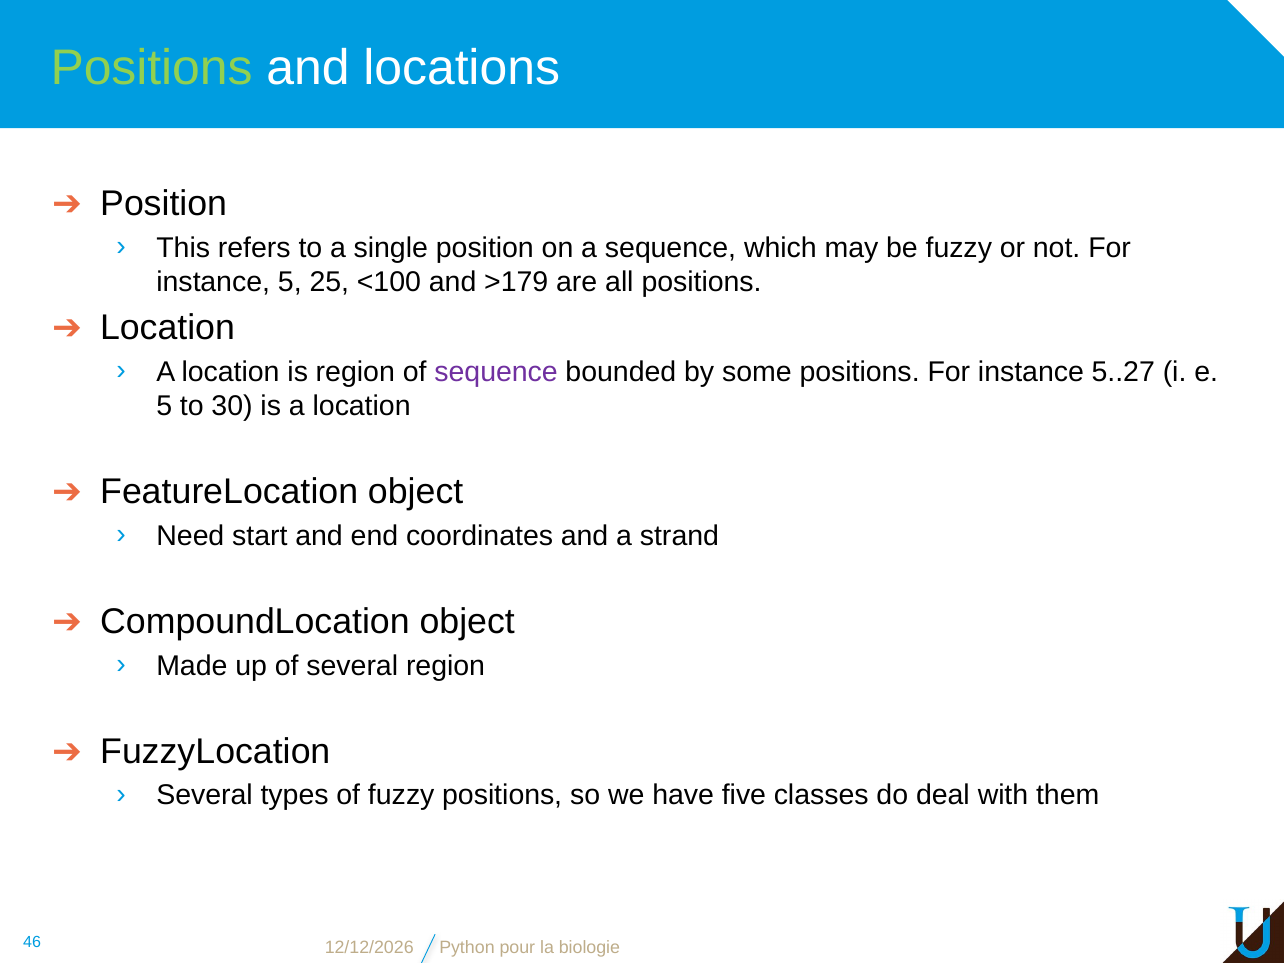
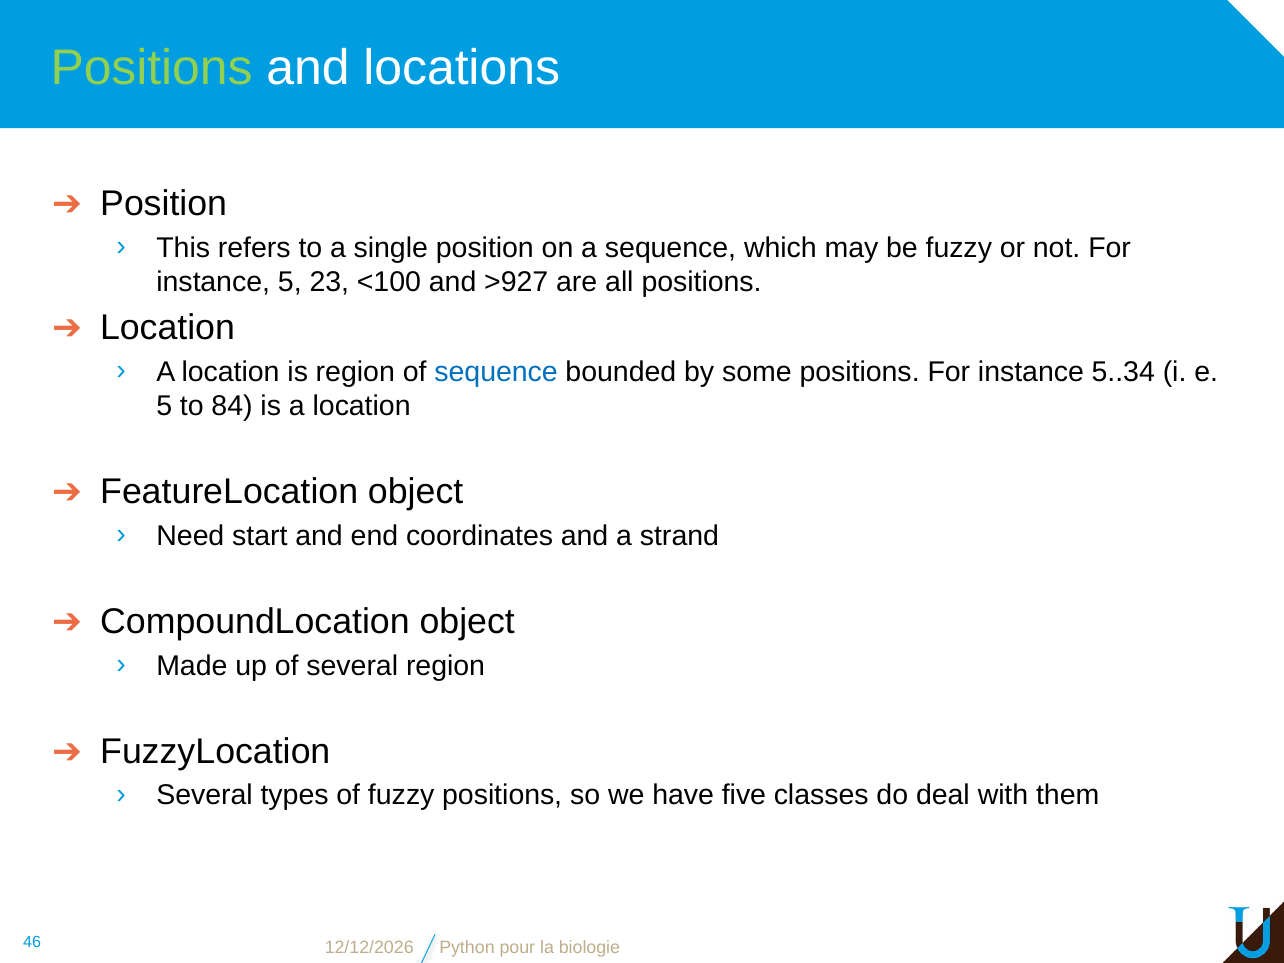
25: 25 -> 23 (329, 282)
>179: >179 -> >927 (516, 282)
sequence colour: purple -> blue (496, 372)
5..27: 5..27 -> 5..34 (1123, 372)
30: 30 -> 84 (232, 406)
